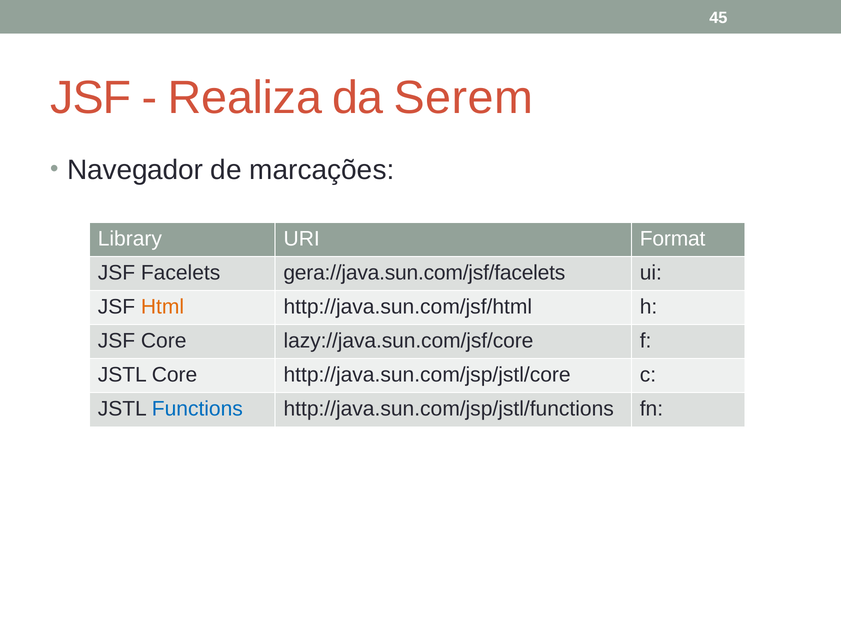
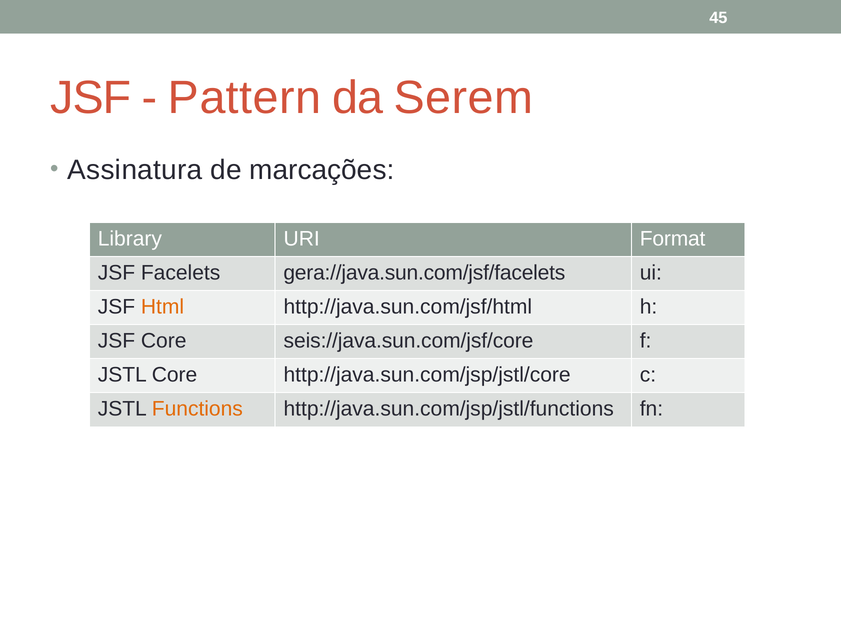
Realiza: Realiza -> Pattern (245, 98)
Navegador: Navegador -> Assinatura (135, 170)
lazy://java.sun.com/jsf/core: lazy://java.sun.com/jsf/core -> seis://java.sun.com/jsf/core (409, 341)
Functions colour: blue -> orange (197, 410)
